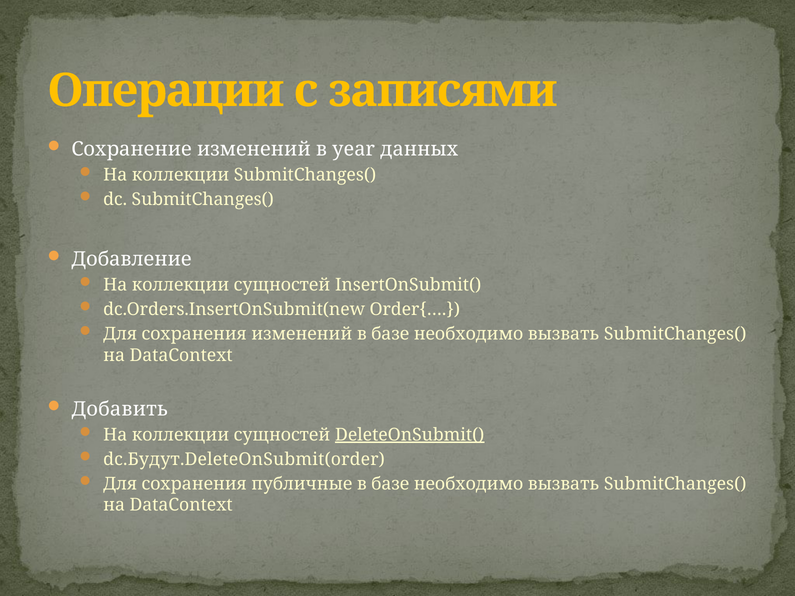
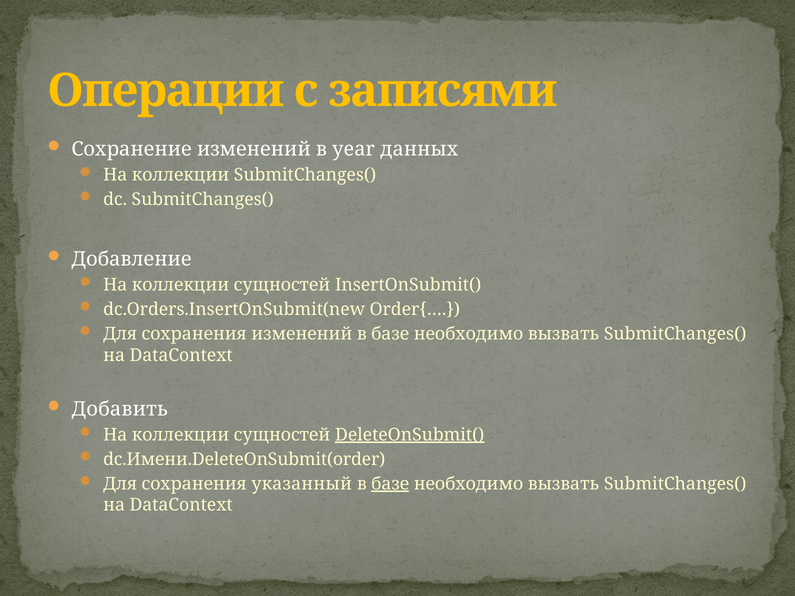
dc.Будут.DeleteOnSubmit(order: dc.Будут.DeleteOnSubmit(order -> dc.Имени.DeleteOnSubmit(order (244, 459)
публичные: публичные -> указанный (302, 484)
базе underline: none -> present (390, 484)
